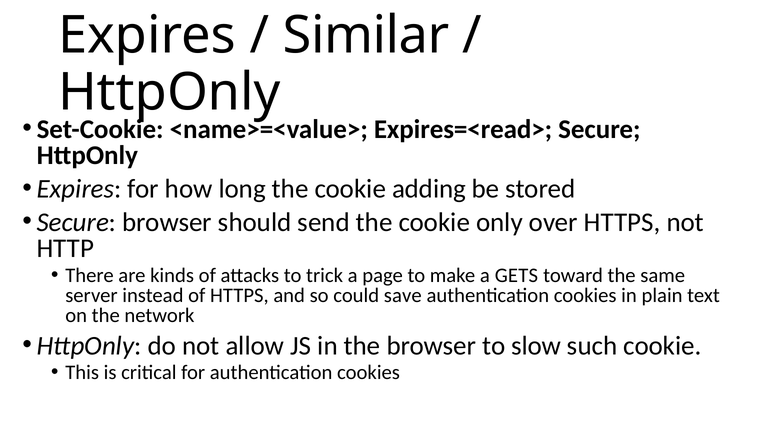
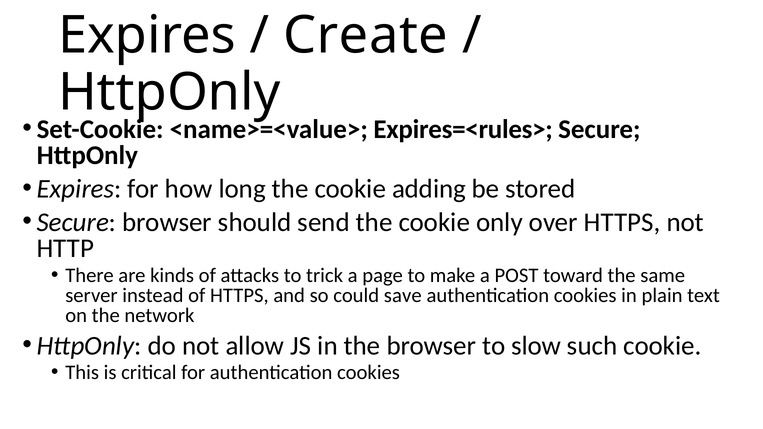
Similar: Similar -> Create (366, 36)
Expires=<read>: Expires=<read> -> Expires=<rules> (463, 129)
GETS: GETS -> POST (516, 276)
